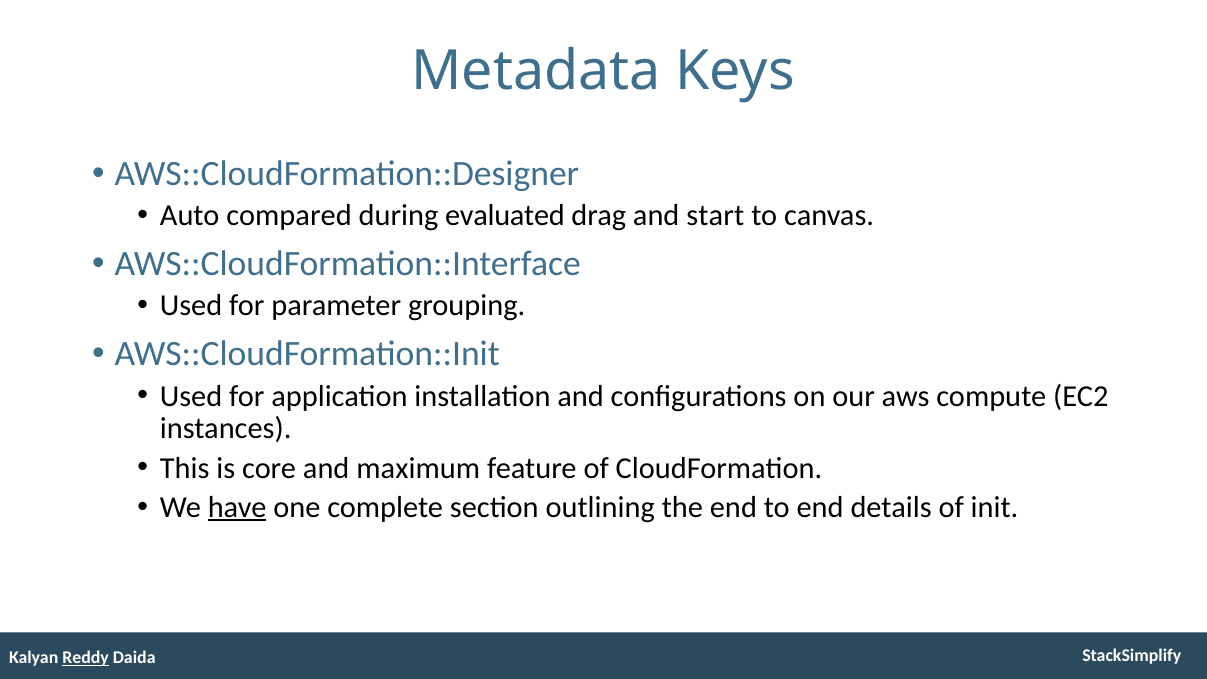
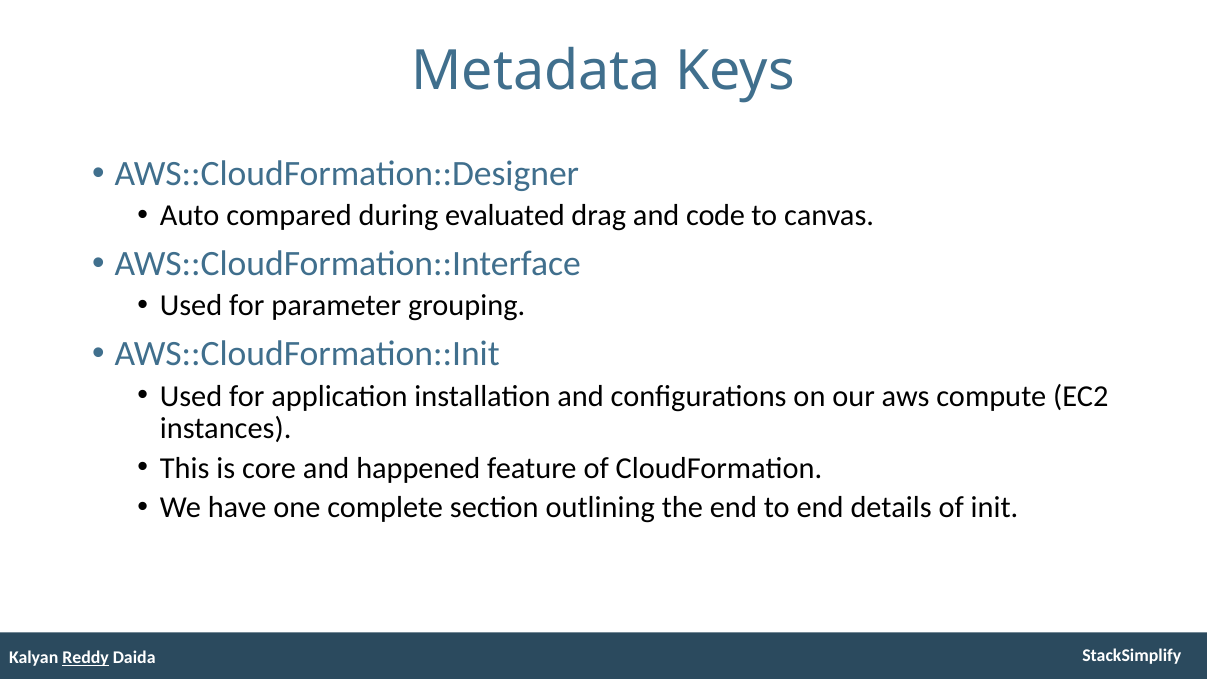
start: start -> code (716, 216)
maximum: maximum -> happened (418, 468)
have underline: present -> none (237, 507)
